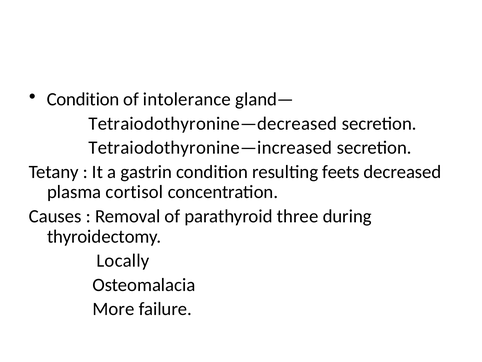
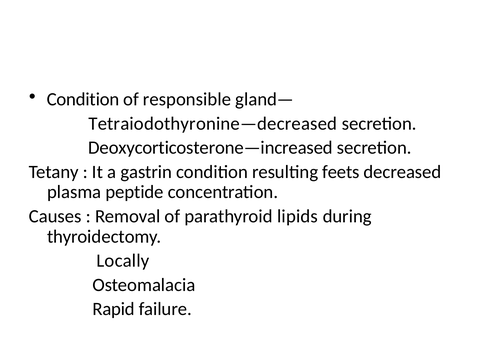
intolerance: intolerance -> responsible (187, 99)
Tetraiodothyronine—increased: Tetraiodothyronine—increased -> Deoxycorticosterone—increased (210, 148)
cortisol: cortisol -> peptide (135, 192)
three: three -> lipids (298, 216)
More: More -> Rapid (114, 309)
